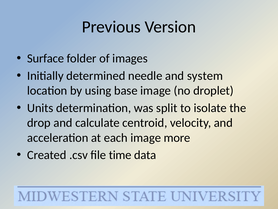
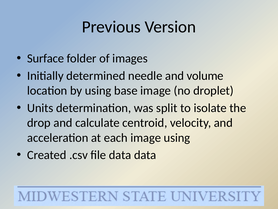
system: system -> volume (205, 76)
image more: more -> using (177, 137)
file time: time -> data (120, 155)
